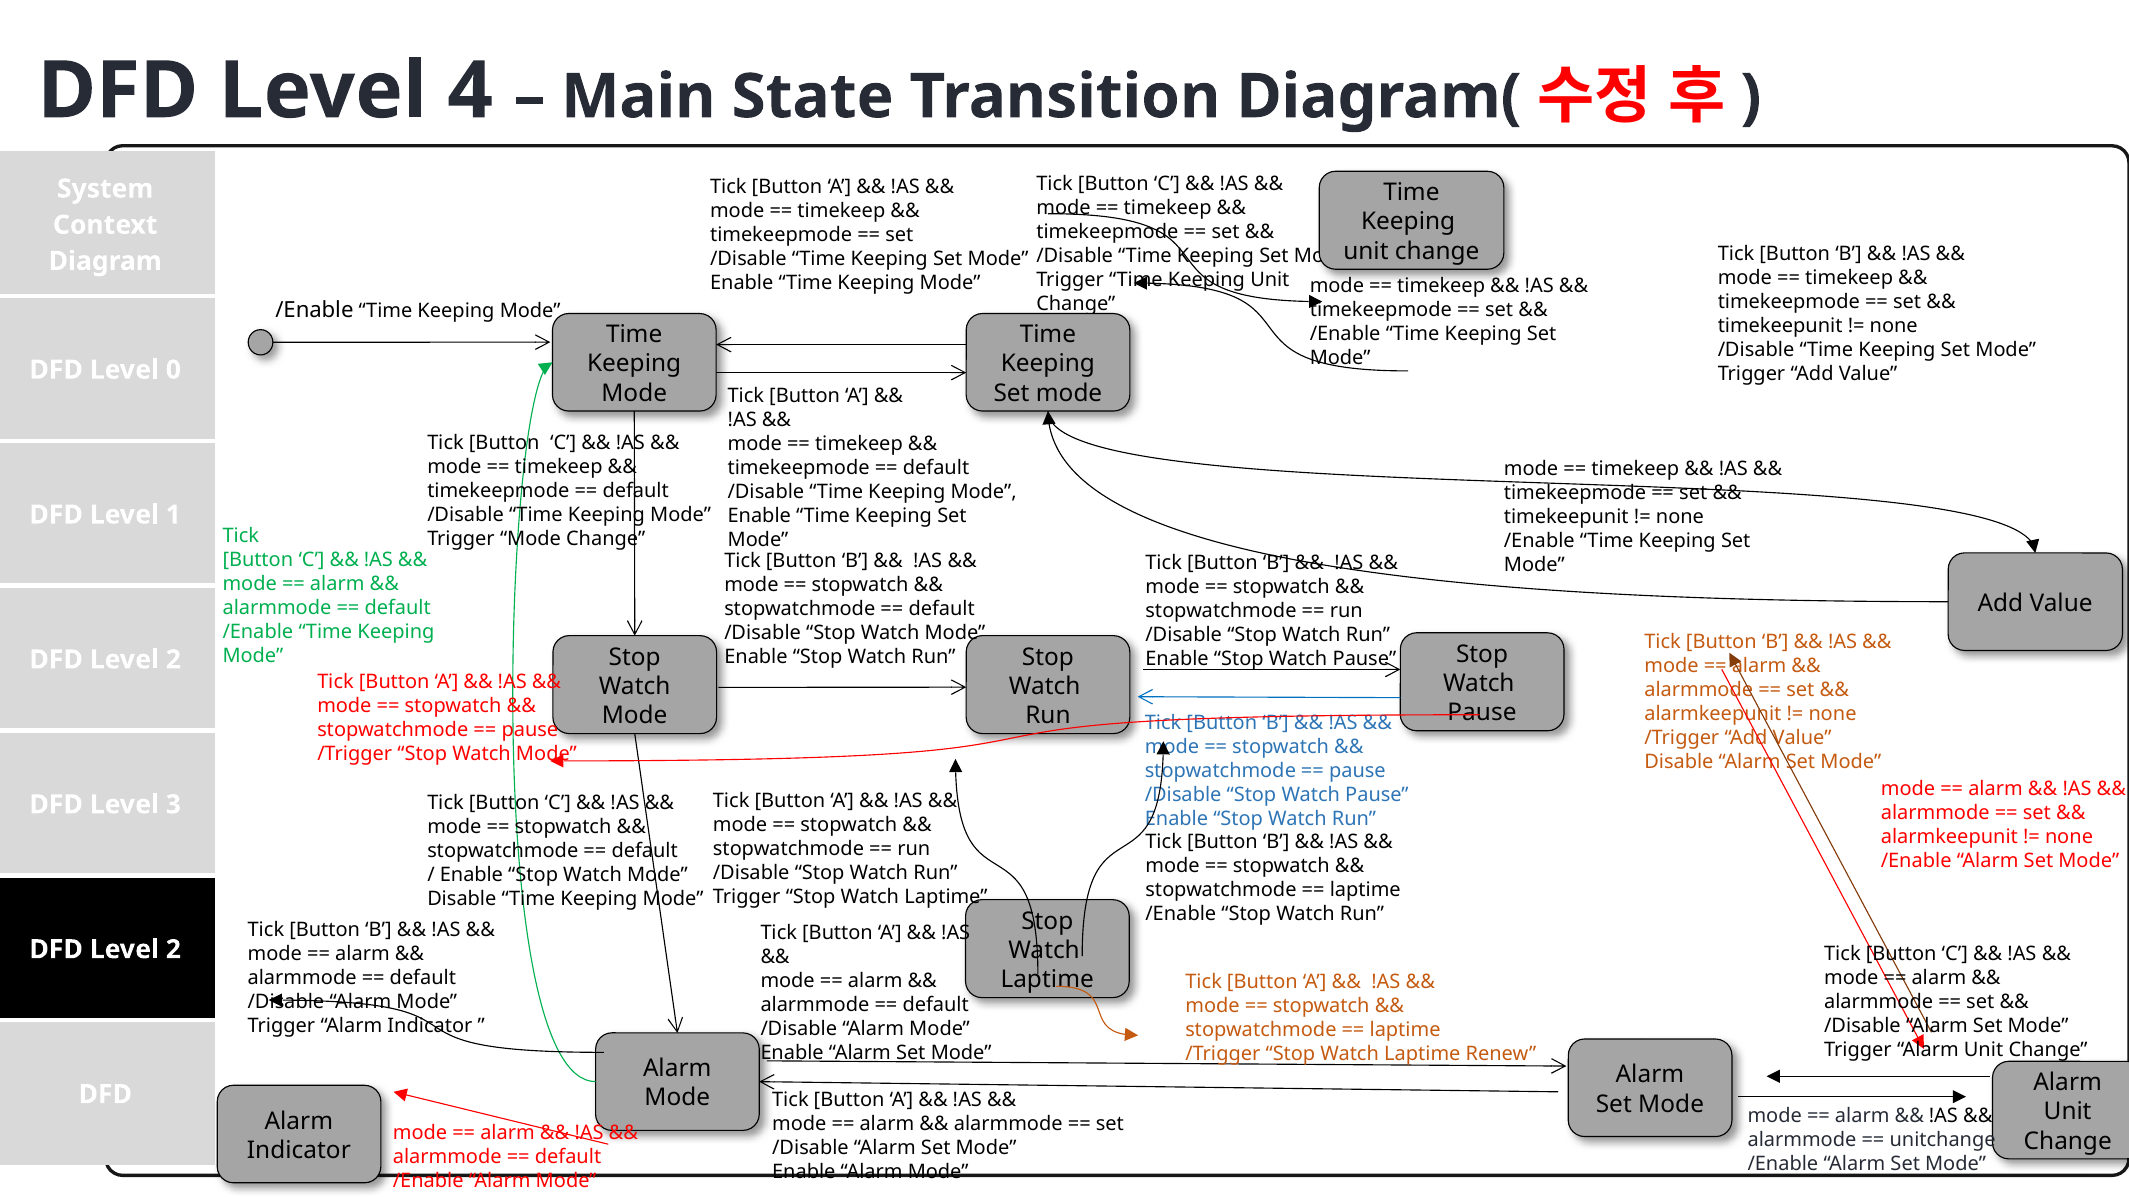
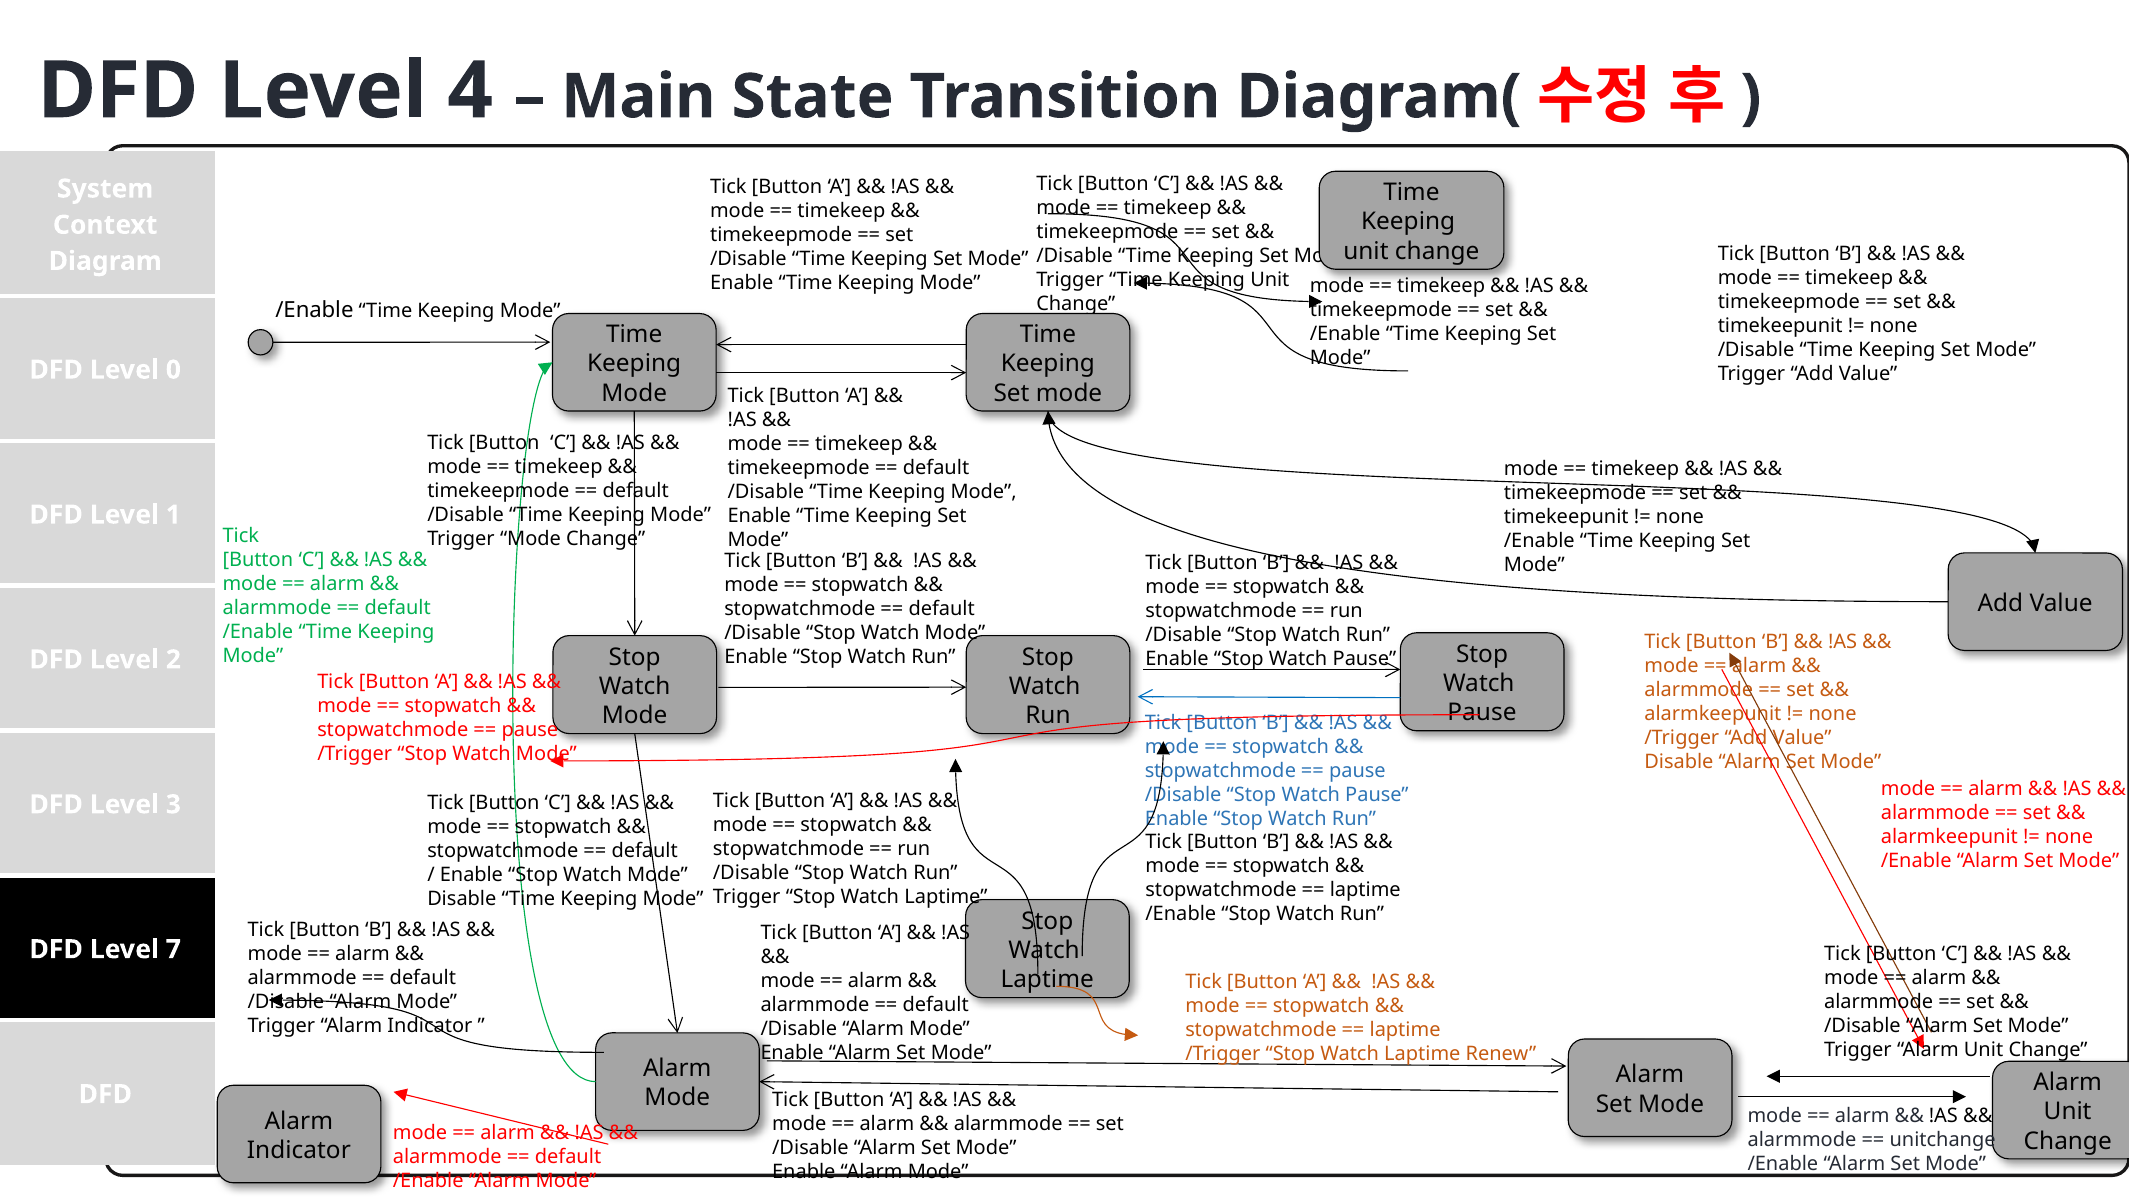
2: 2 -> 7 (173, 950)
